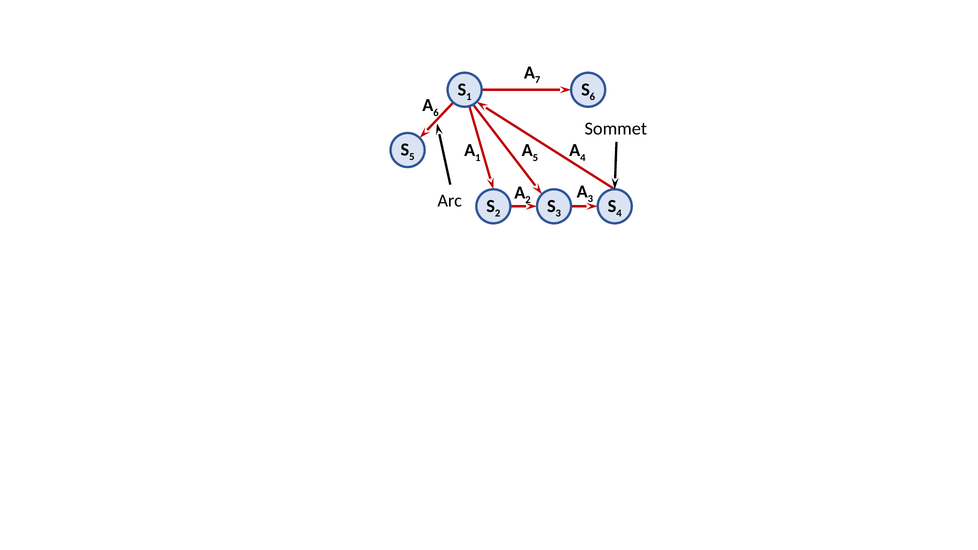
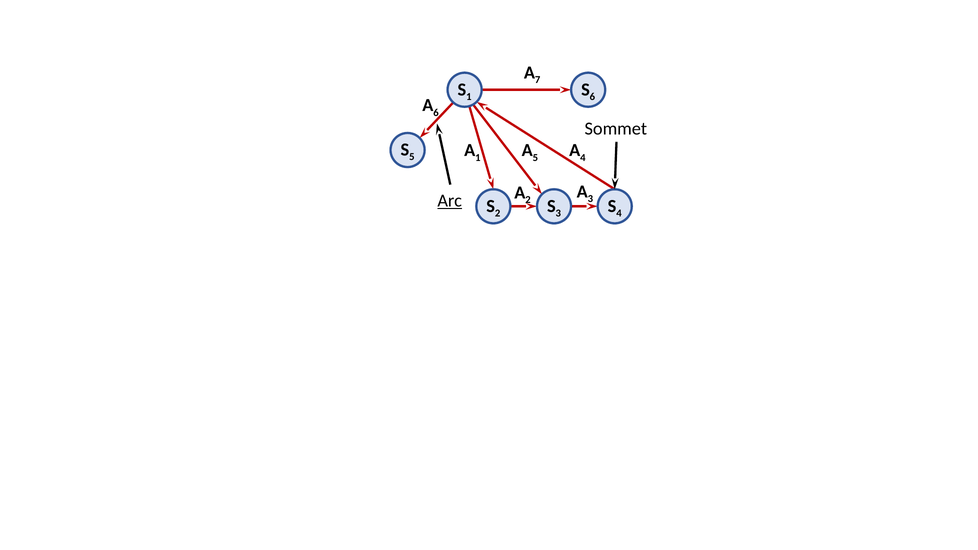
Arc underline: none -> present (450, 201)
